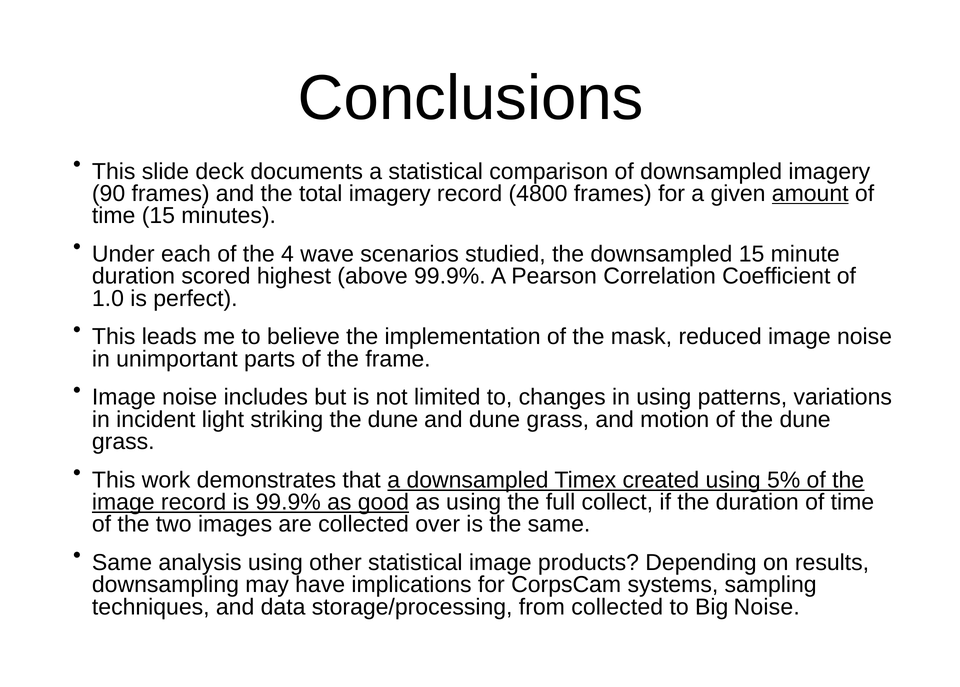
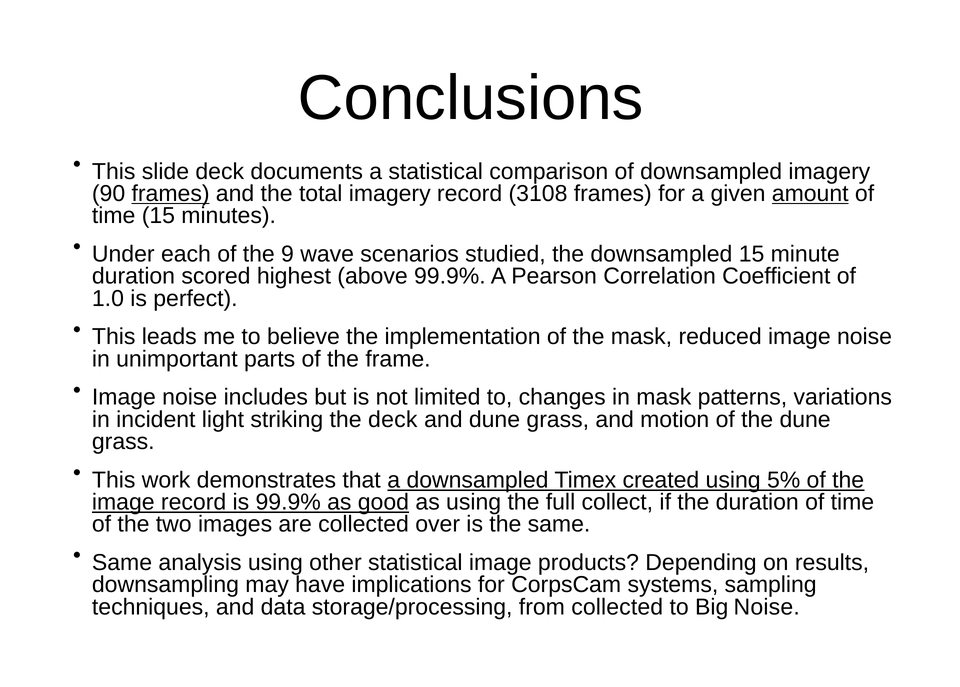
frames underline: none -> present (171, 194)
4800: 4800 -> 3108 (538, 194)
4: 4 -> 9 (288, 254)
in using: using -> mask (664, 397)
striking the dune: dune -> deck (393, 420)
